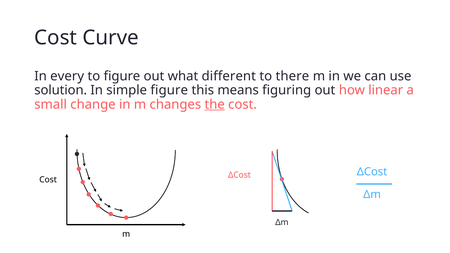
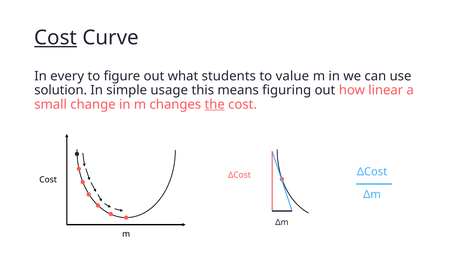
Cost underline: none -> present (56, 38)
different: different -> students (229, 76)
there: there -> value (292, 76)
simple figure: figure -> usage (169, 90)
